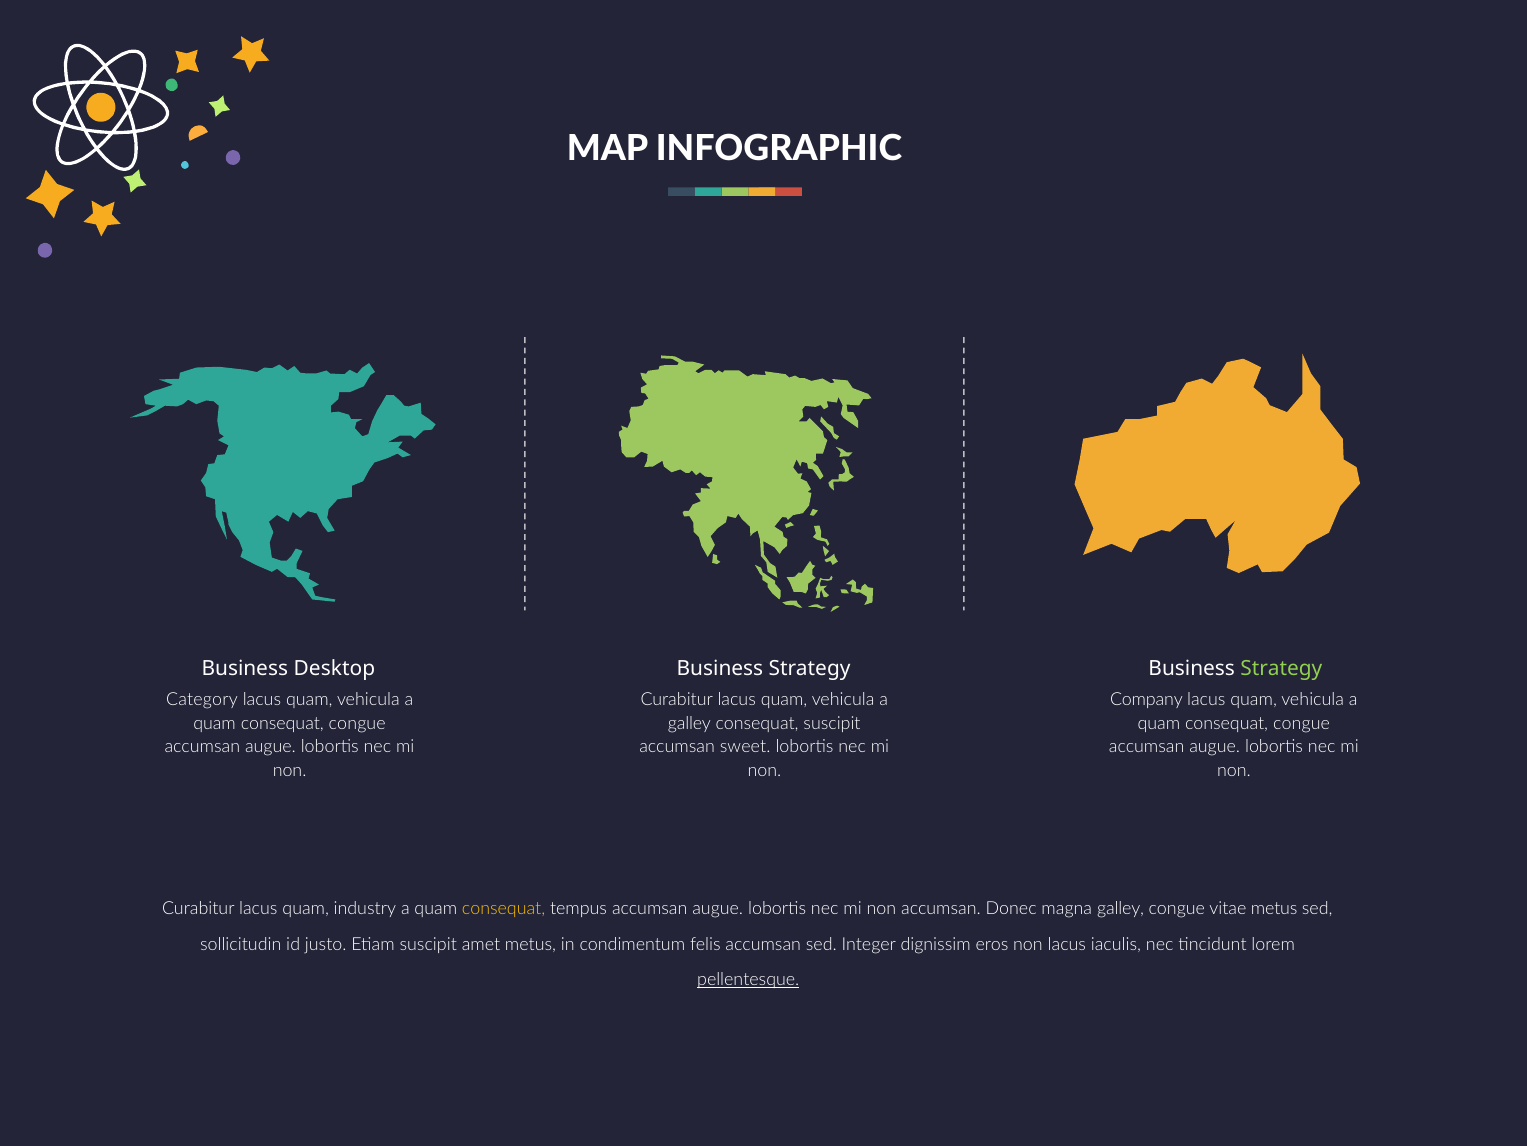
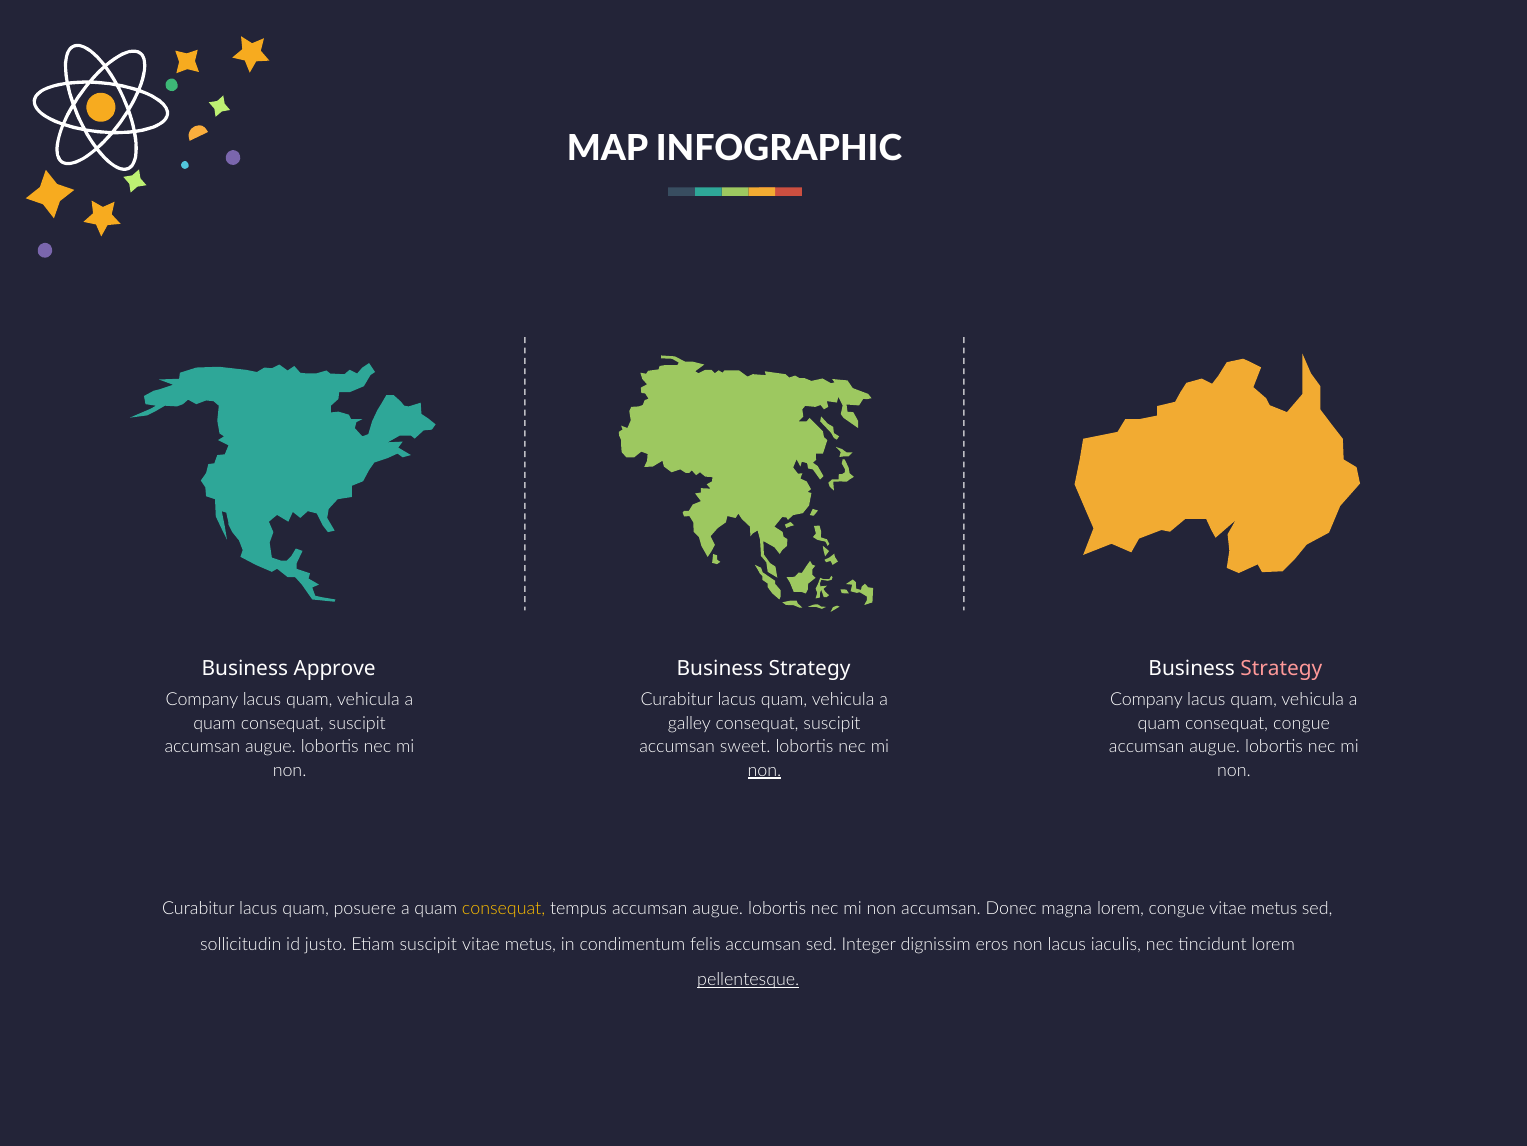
Desktop: Desktop -> Approve (335, 668)
Strategy colour: light green -> pink (1281, 668)
Category: Category -> Company (202, 699)
congue: congue -> suscipit (357, 723)
non underline: none -> present (764, 770)
industry: industry -> posuere (365, 908)
magna galley: galley -> lorem (1121, 908)
suscipit amet: amet -> vitae (481, 944)
